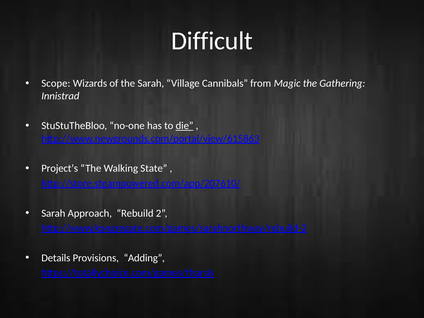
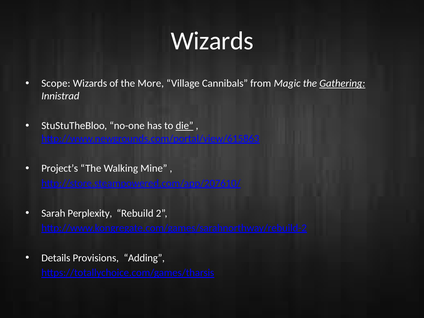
Difficult: Difficult -> Wizards (212, 41)
the Sarah: Sarah -> More (151, 83)
Gathering underline: none -> present (342, 83)
State: State -> Mine (154, 168)
Approach: Approach -> Perplexity (90, 213)
